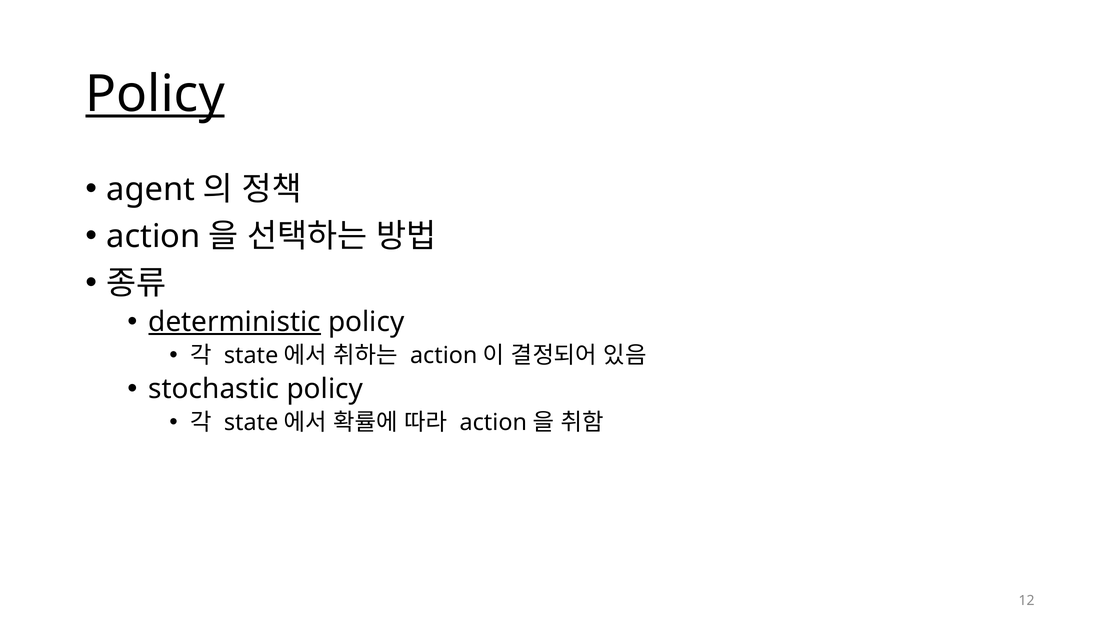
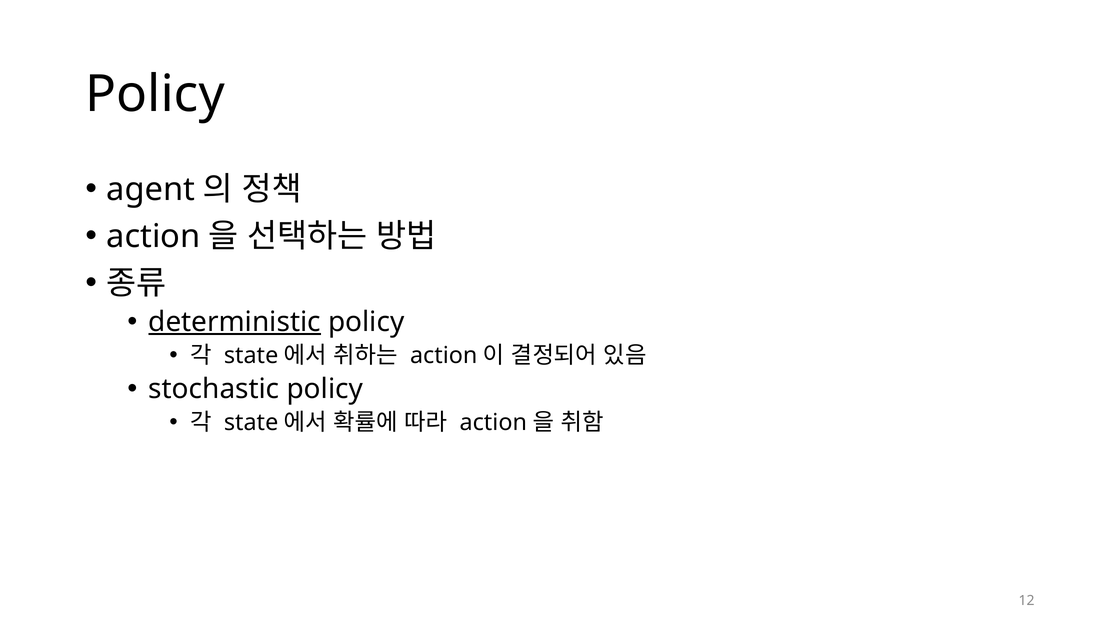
Policy underline: present -> none (155, 94)
